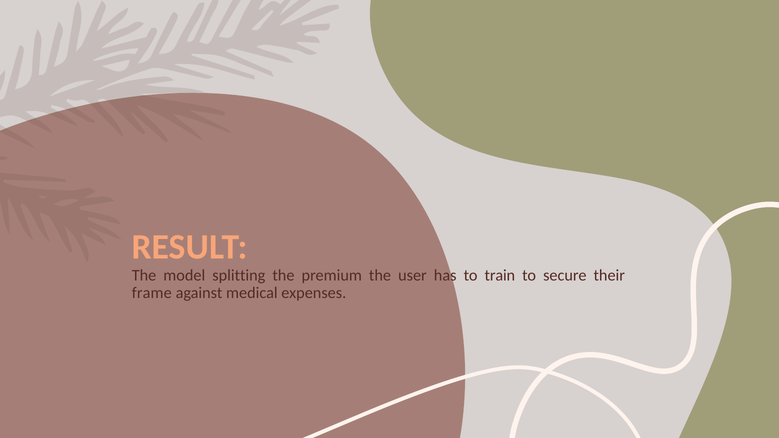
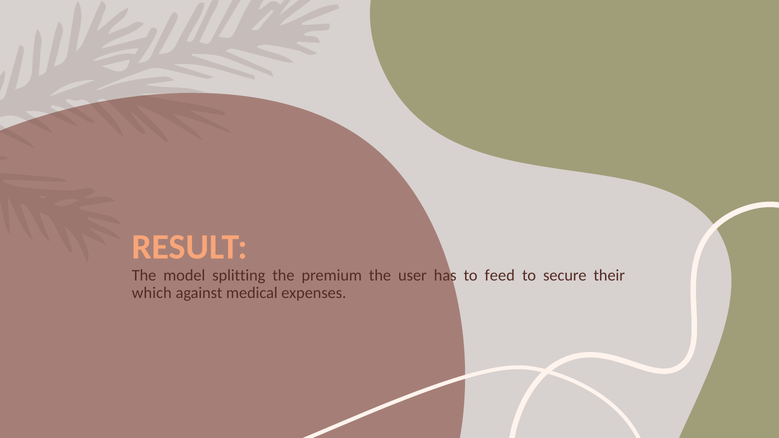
train: train -> feed (500, 275)
frame: frame -> which (152, 293)
